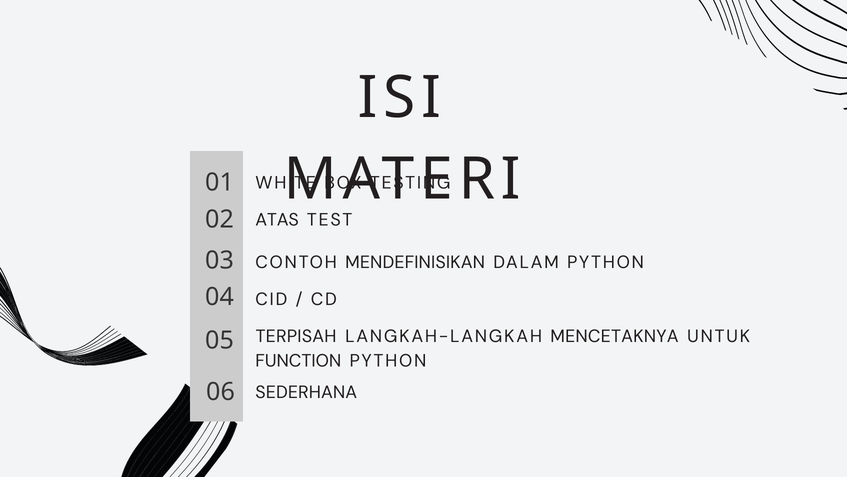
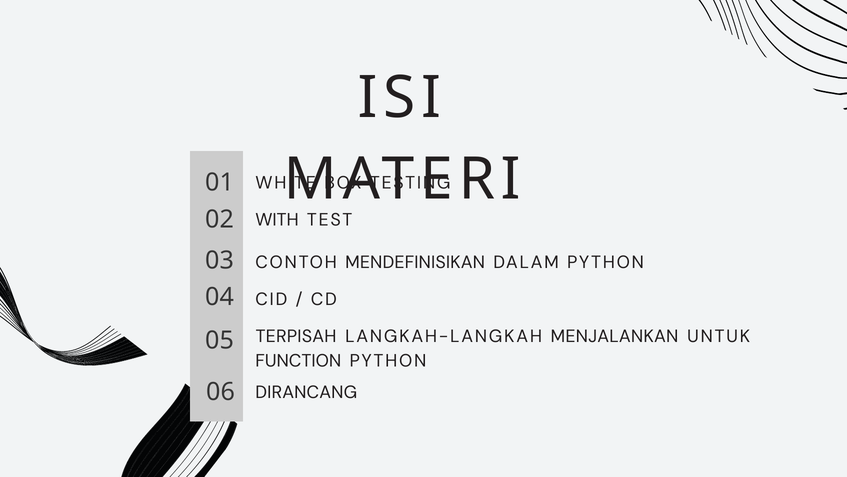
ATAS: ATAS -> WITH (277, 219)
MENCETAKNYA: MENCETAKNYA -> MENJALANKAN (615, 336)
SEDERHANA: SEDERHANA -> DIRANCANG (306, 392)
